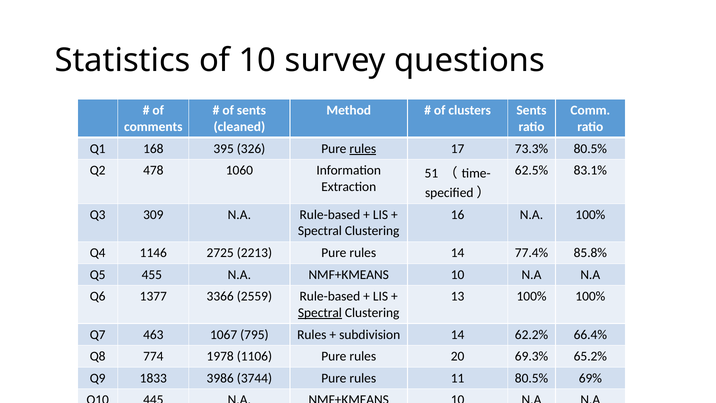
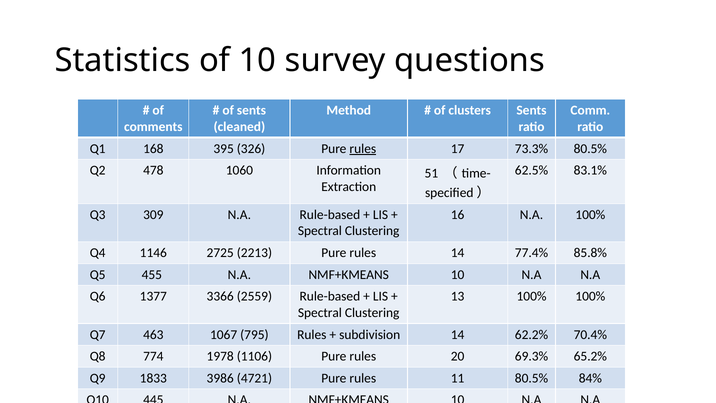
Spectral underline: present -> none (320, 313)
66.4%: 66.4% -> 70.4% (590, 334)
3744: 3744 -> 4721 (254, 378)
69%: 69% -> 84% (590, 378)
